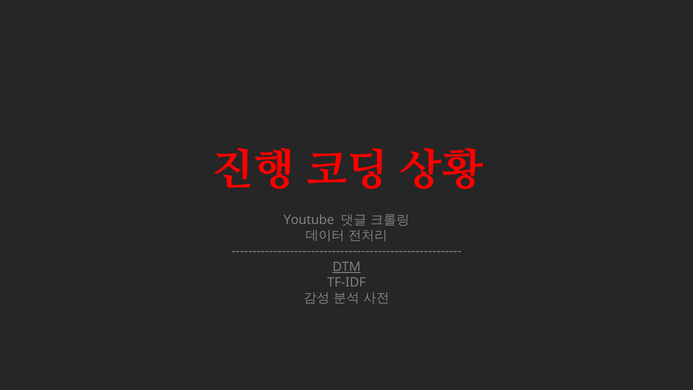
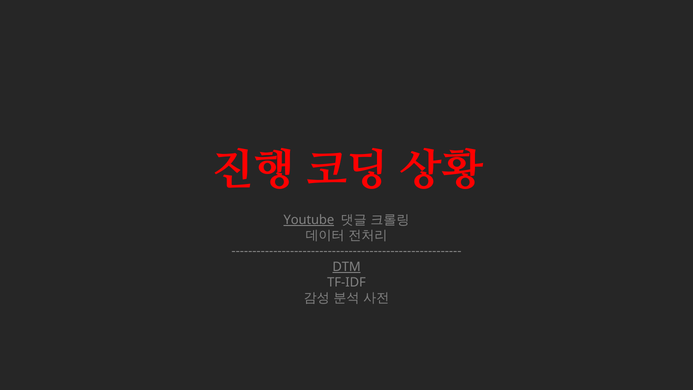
Youtube underline: none -> present (309, 220)
